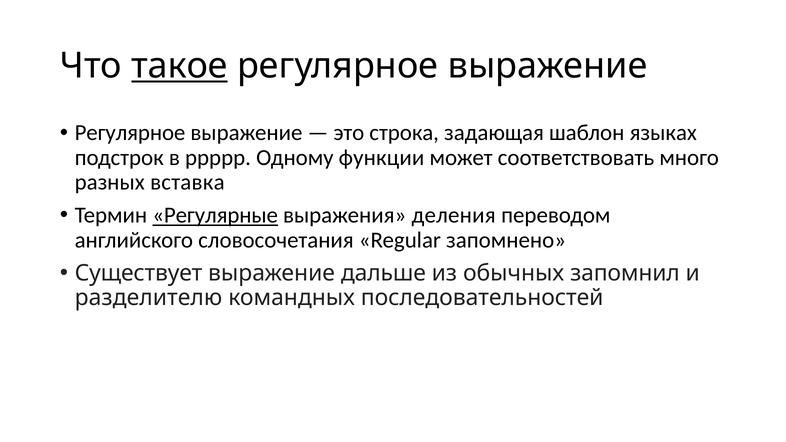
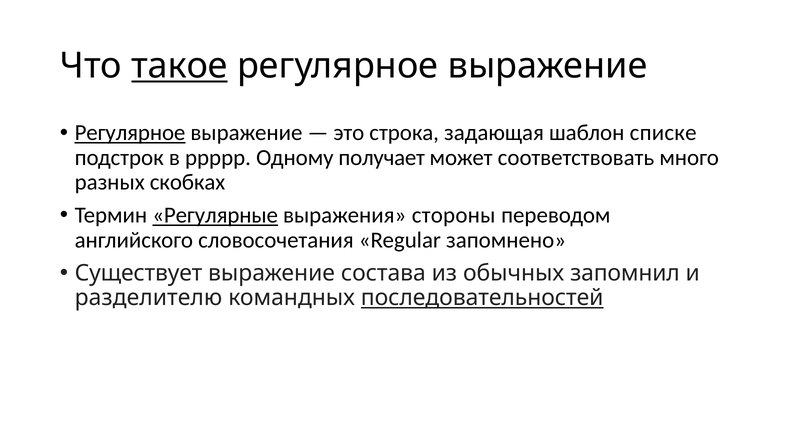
Регулярное underline: none -> present (130, 133)
языках: языках -> списке (663, 133)
функции: функции -> получает (382, 158)
вставка: вставка -> скобках (188, 182)
деления: деления -> стороны (454, 215)
дальше: дальше -> состава (383, 273)
последовательностей underline: none -> present (482, 298)
